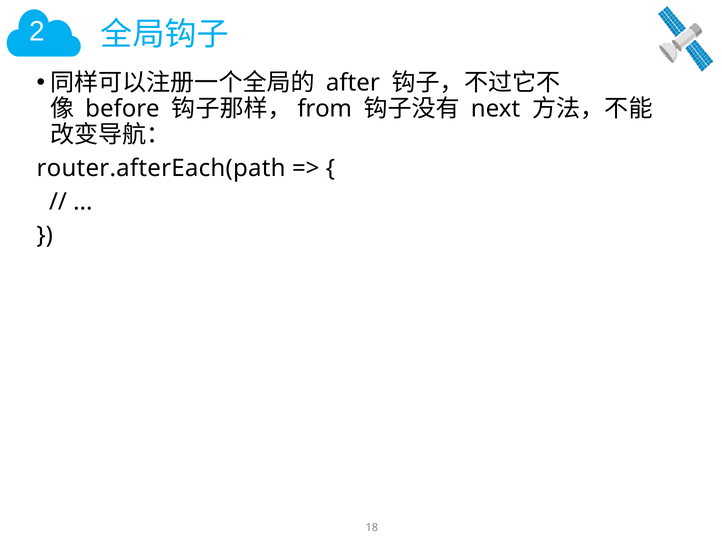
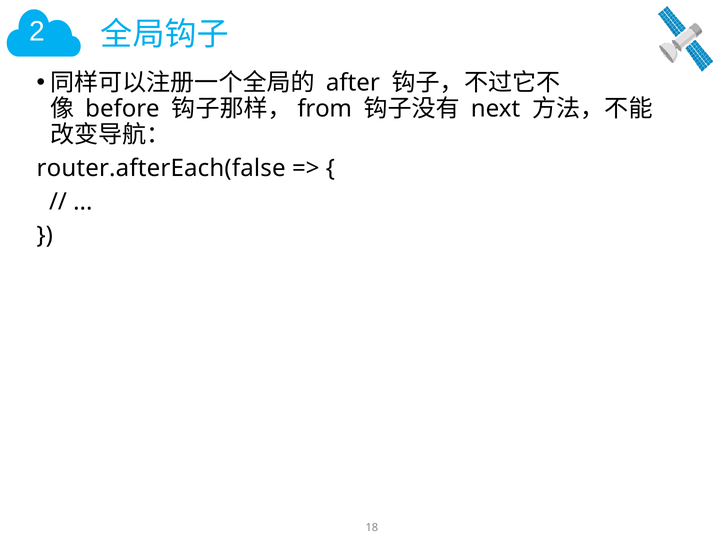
router.afterEach(path: router.afterEach(path -> router.afterEach(false (161, 168)
